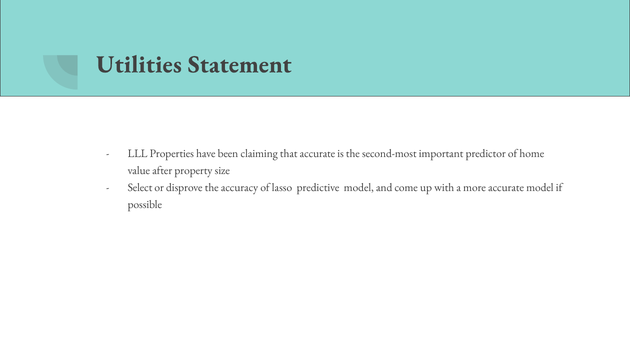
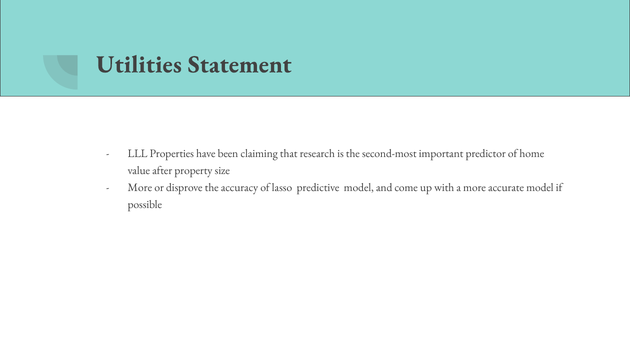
that accurate: accurate -> research (317, 153)
Select: Select -> More (140, 187)
